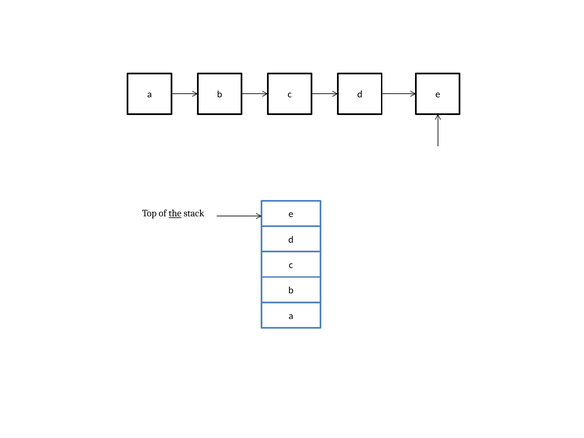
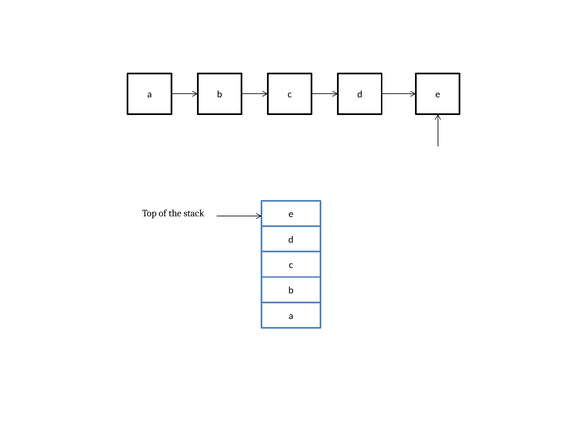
the underline: present -> none (175, 213)
